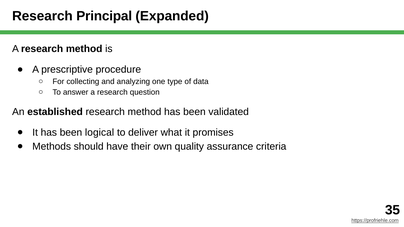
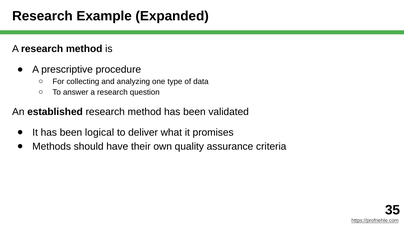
Principal: Principal -> Example (104, 16)
